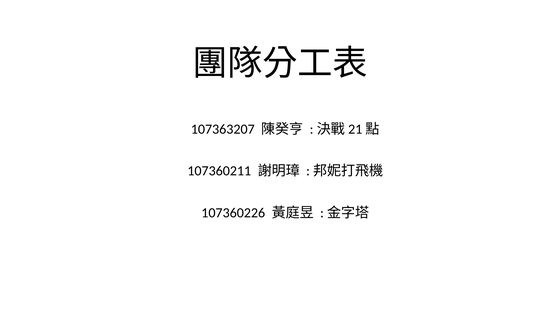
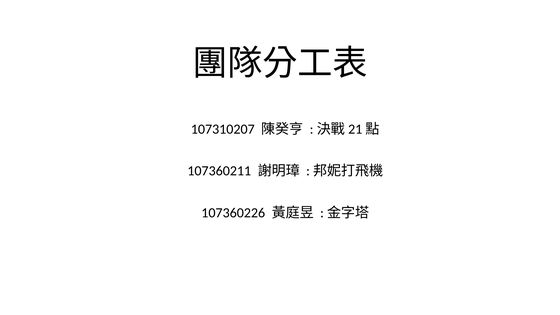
107363207: 107363207 -> 107310207 (223, 129)
